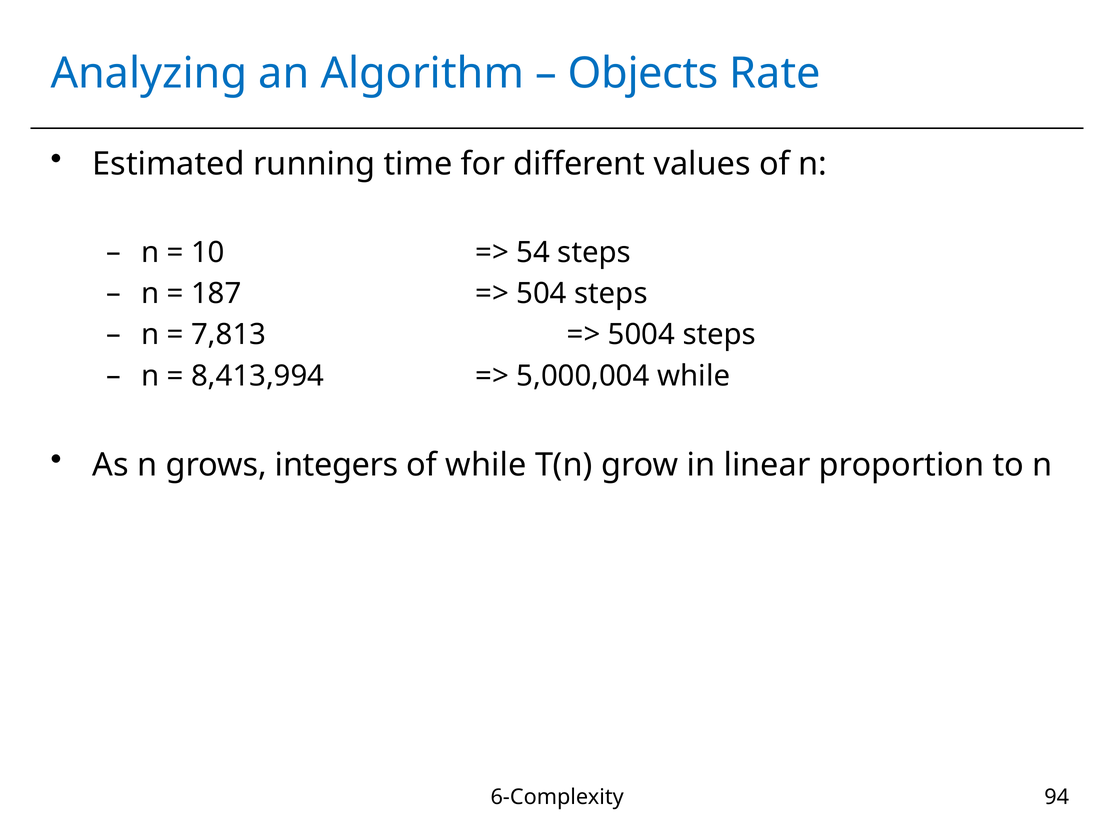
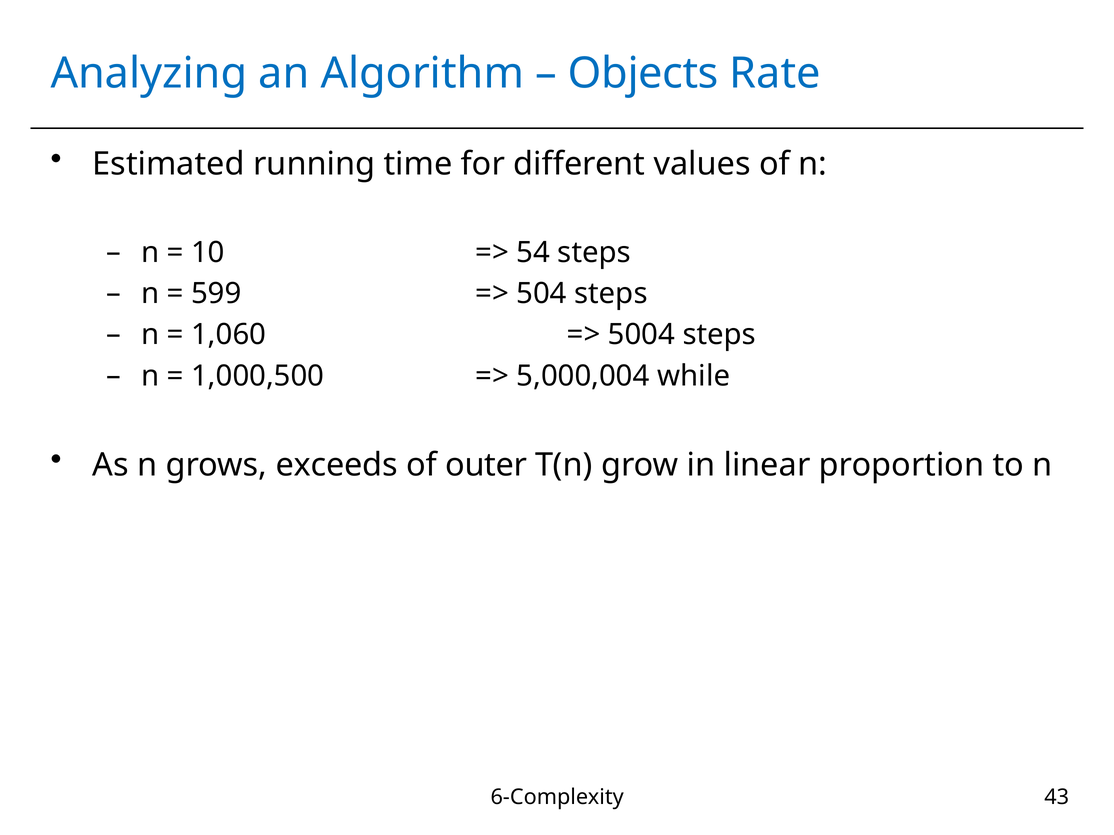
187: 187 -> 599 (216, 294)
7,813: 7,813 -> 1,060 (229, 335)
8,413,994: 8,413,994 -> 1,000,500 (258, 376)
integers: integers -> exceeds (337, 465)
of while: while -> outer (486, 465)
94: 94 -> 43 (1057, 798)
